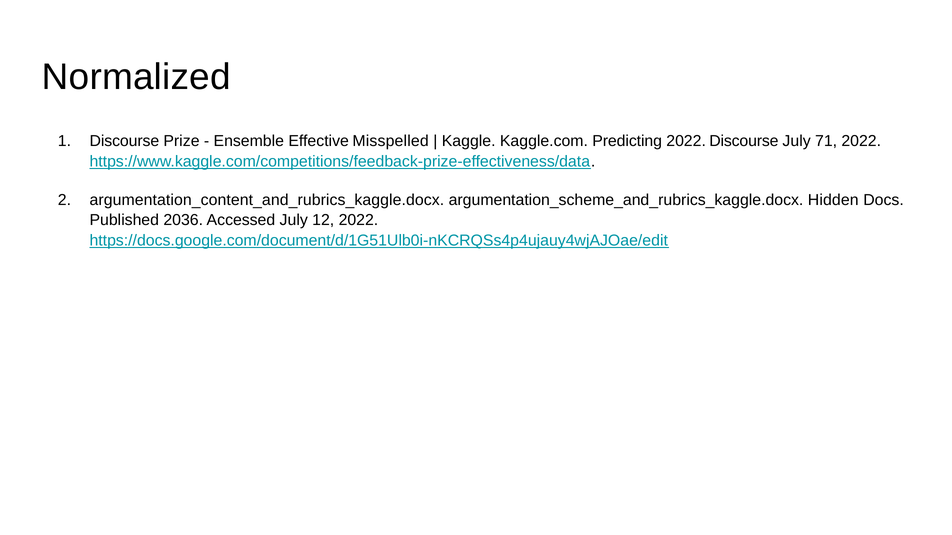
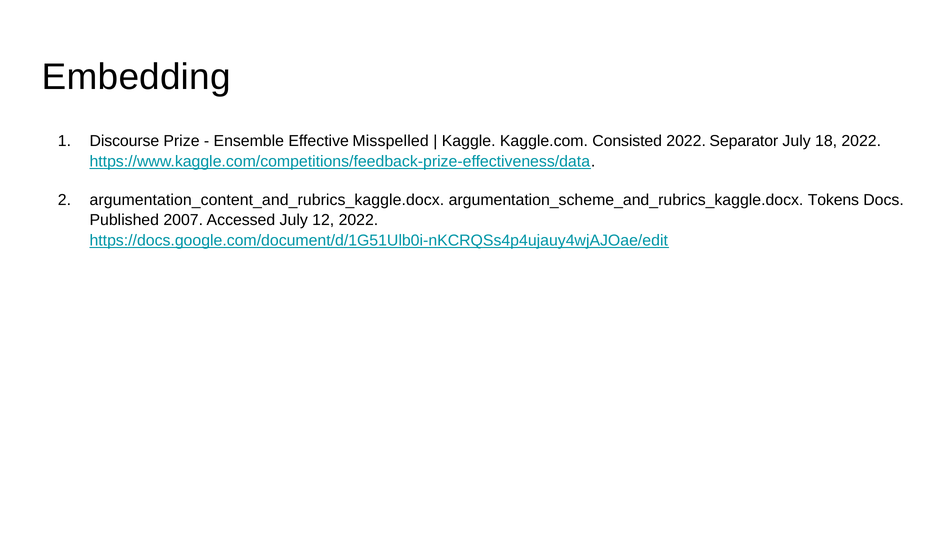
Normalized: Normalized -> Embedding (136, 77)
Predicting: Predicting -> Consisted (627, 141)
2022 Discourse: Discourse -> Separator (744, 141)
71: 71 -> 18 (826, 141)
Hidden: Hidden -> Tokens (833, 200)
2036: 2036 -> 2007 (183, 220)
